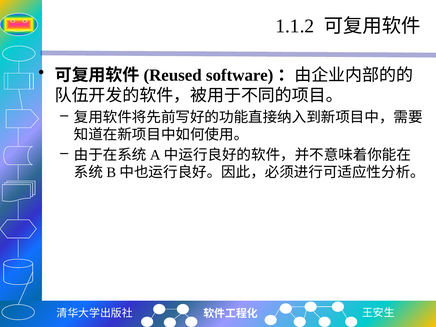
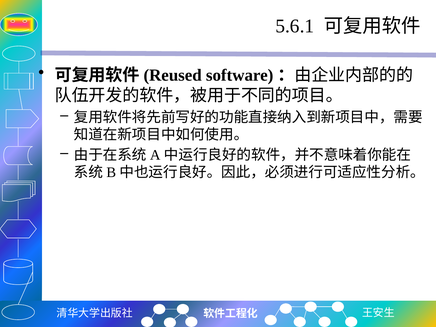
1.1.2: 1.1.2 -> 5.6.1 (295, 26)
